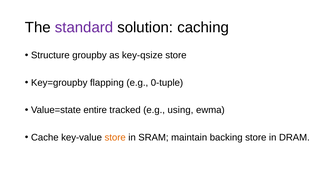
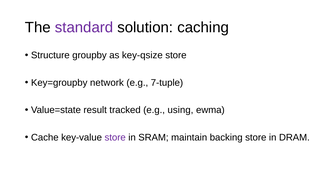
flapping: flapping -> network (107, 83)
0-tuple: 0-tuple -> 7-tuple (167, 83)
entire: entire -> result (95, 110)
store colour: orange -> purple (115, 137)
